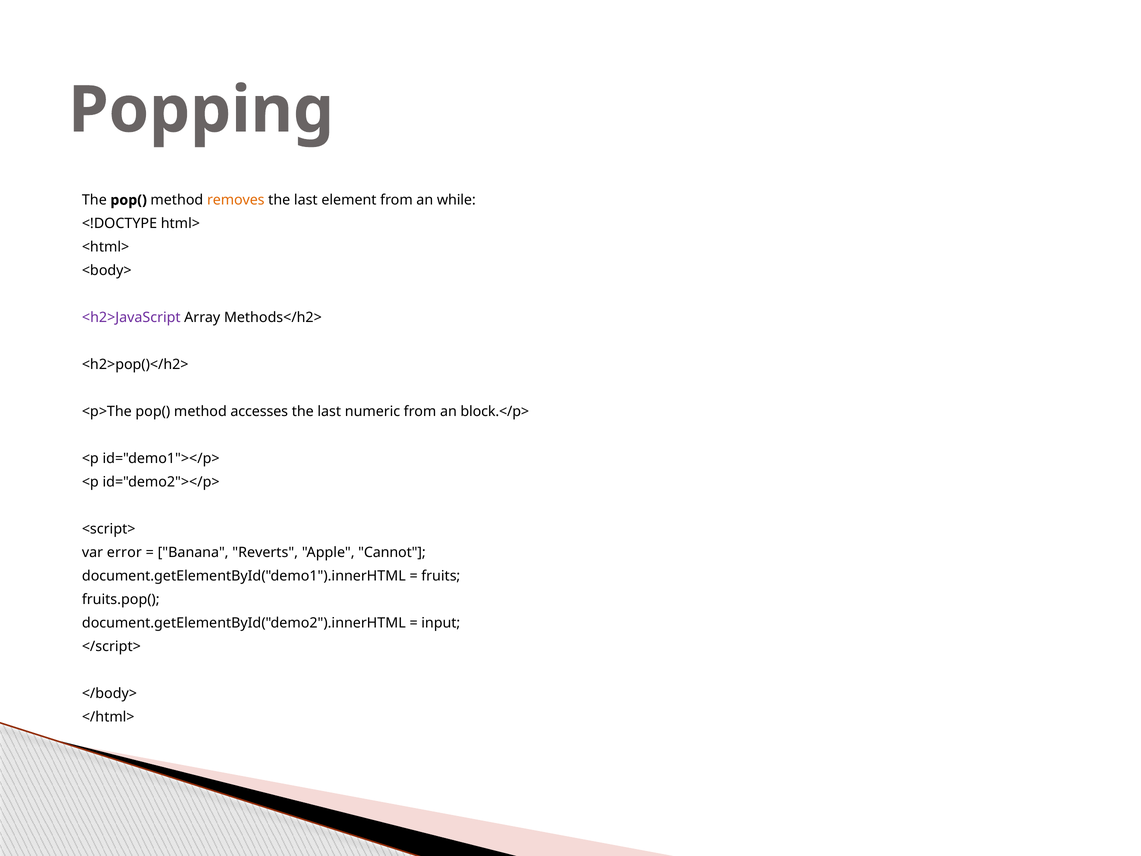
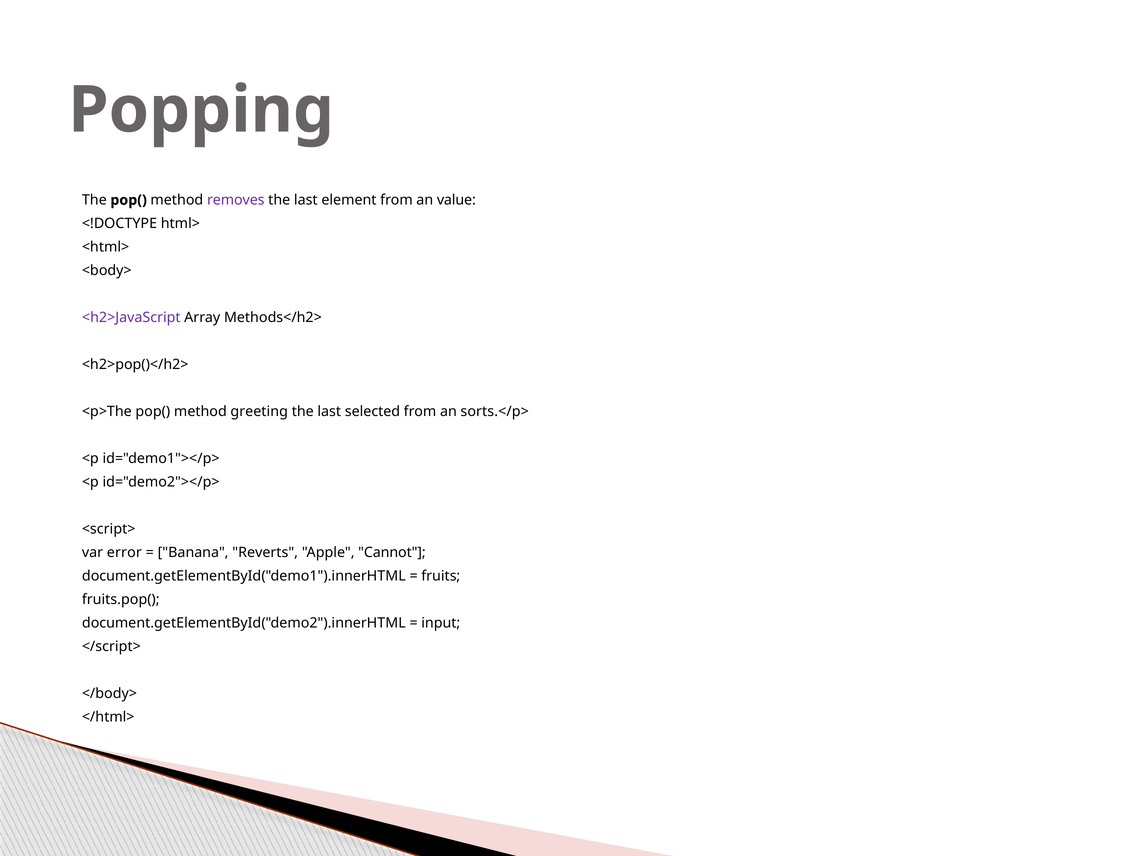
removes colour: orange -> purple (236, 200)
while: while -> value (456, 200)
accesses: accesses -> greeting (259, 411)
numeric: numeric -> selected (373, 411)
block.</p>: block.</p> -> sorts.</p> (495, 411)
